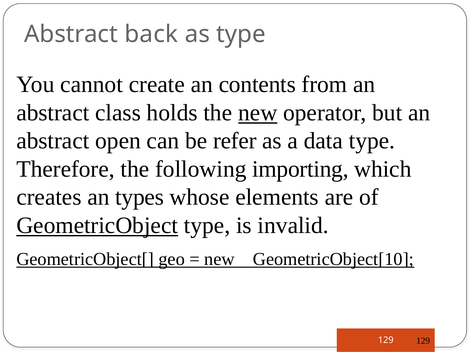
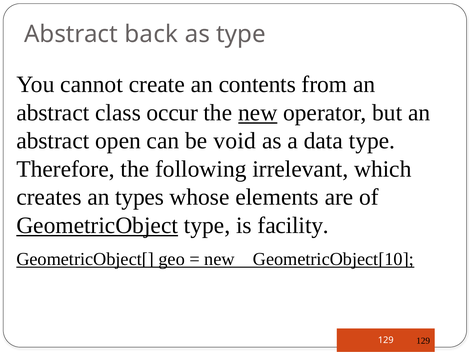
holds: holds -> occur (172, 113)
refer: refer -> void (235, 141)
importing: importing -> irrelevant (300, 169)
invalid: invalid -> facility (293, 226)
